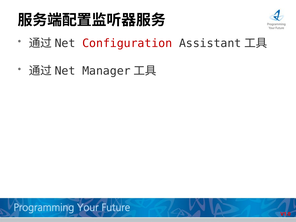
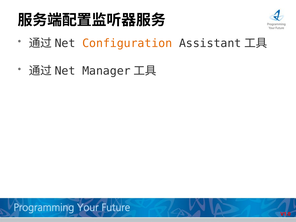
Configuration colour: red -> orange (127, 43)
